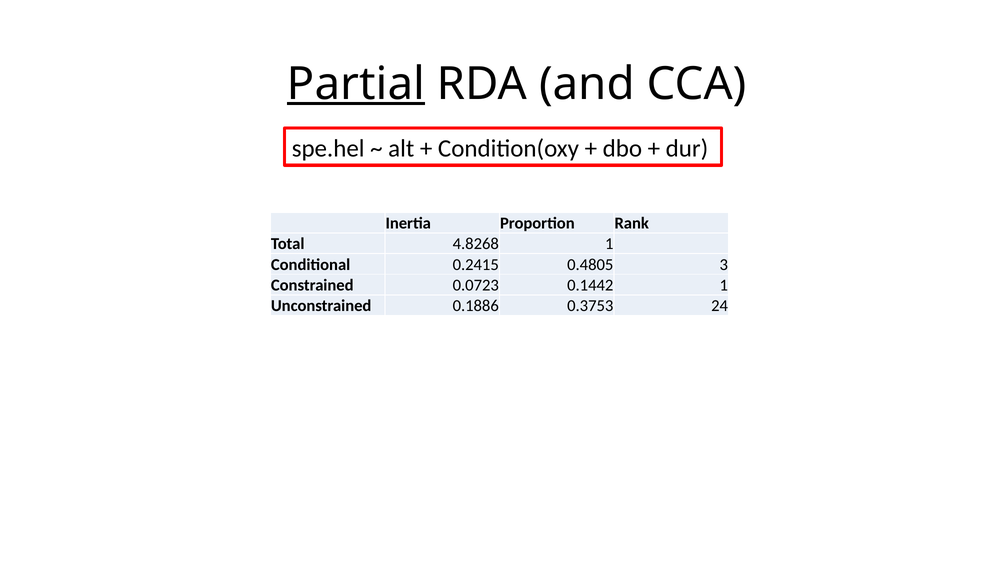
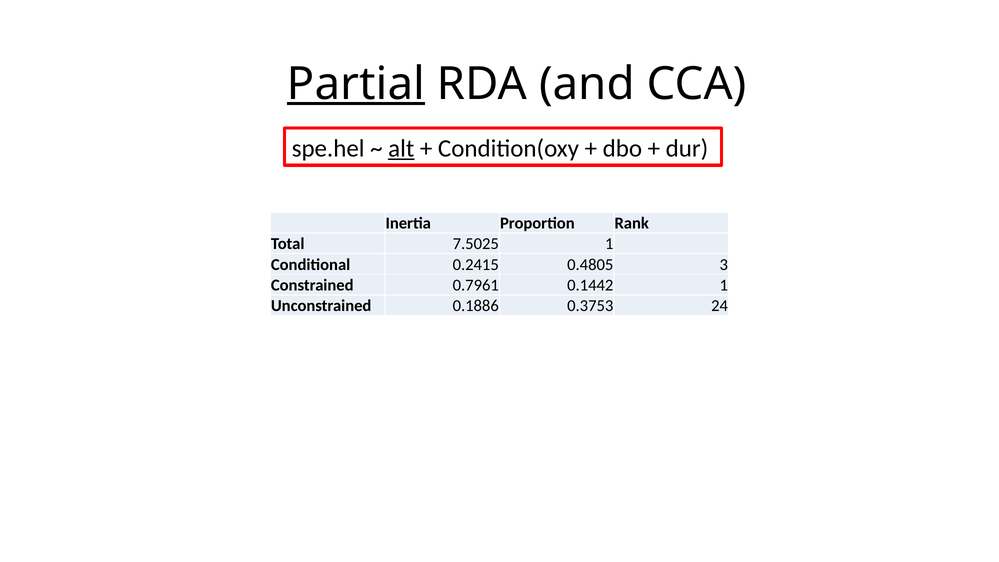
alt underline: none -> present (401, 148)
4.8268: 4.8268 -> 7.5025 (476, 244)
0.0723: 0.0723 -> 0.7961 (476, 285)
